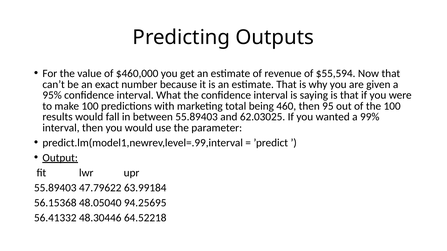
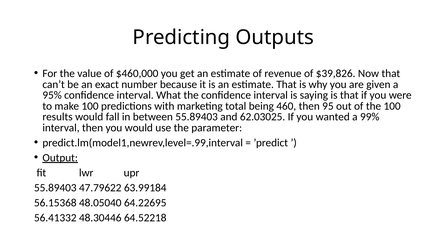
$55,594: $55,594 -> $39,826 (336, 74)
94.25695: 94.25695 -> 64.22695 (145, 203)
